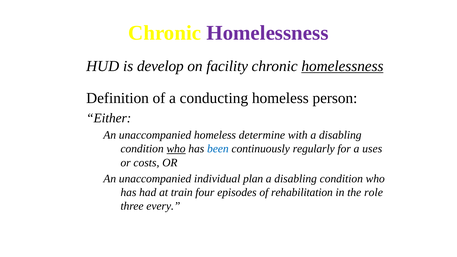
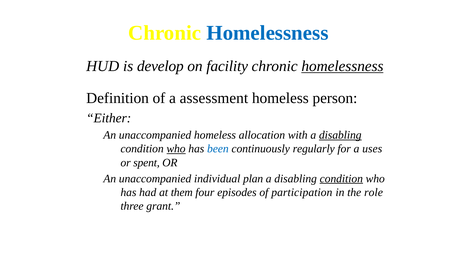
Homelessness colour: purple -> blue (267, 33)
conducting: conducting -> assessment (214, 98)
determine: determine -> allocation (262, 135)
disabling underline: none -> present (340, 135)
costs: costs -> spent (147, 163)
condition underline: none -> present (341, 179)
train: train -> them (182, 192)
rehabilitation: rehabilitation -> participation (302, 192)
every: every -> grant (163, 206)
